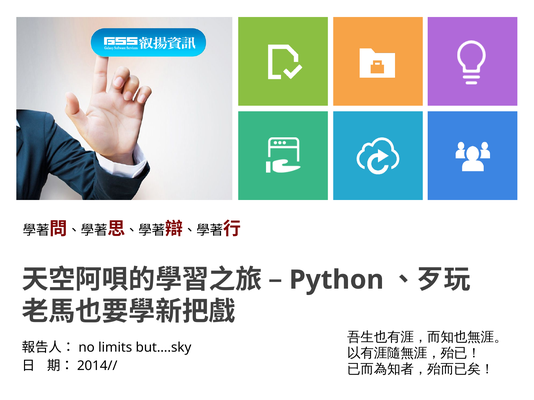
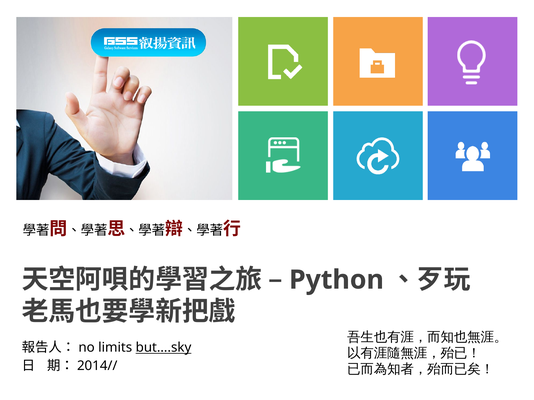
but….sky underline: none -> present (163, 348)
